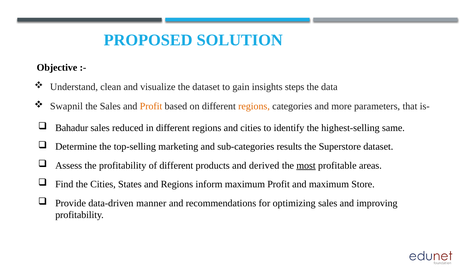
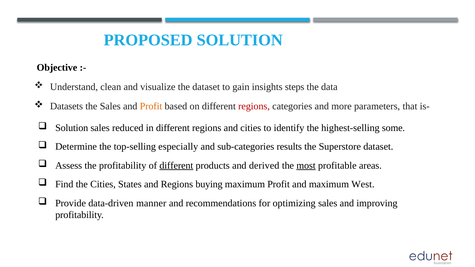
Swapnil: Swapnil -> Datasets (67, 106)
regions colour: orange -> red (254, 106)
Bahadur: Bahadur -> Solution (72, 128)
same: same -> some (393, 128)
marketing: marketing -> especially (178, 147)
different underline: none -> present (176, 166)
inform: inform -> buying (209, 184)
Store: Store -> West (363, 184)
